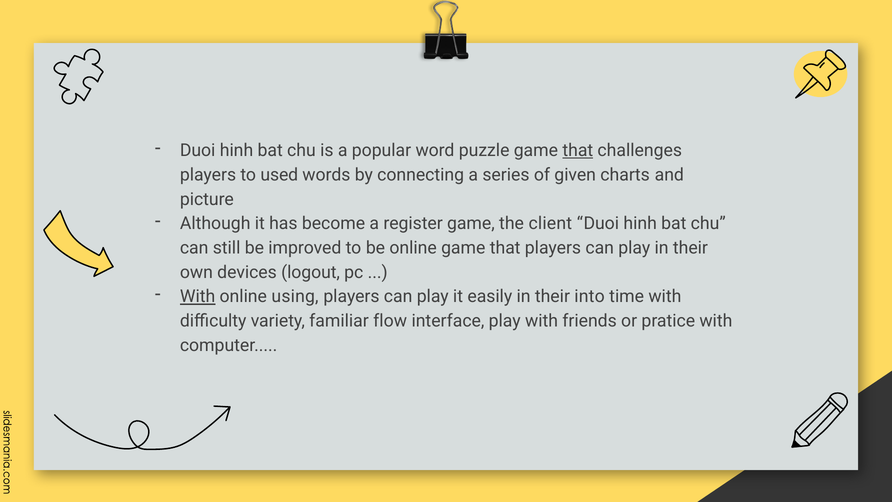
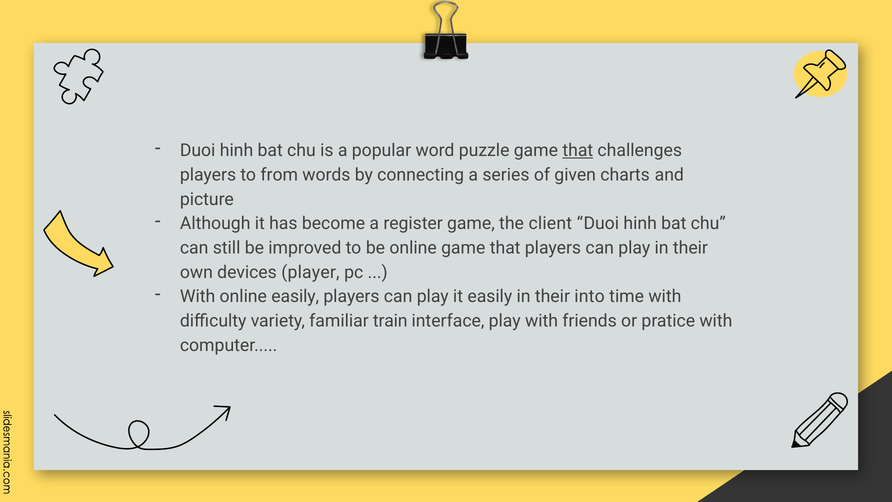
used: used -> from (279, 175)
logout: logout -> player (310, 272)
With underline: present -> none (198, 297)
online using: using -> easily (295, 297)
flow: flow -> train (390, 321)
